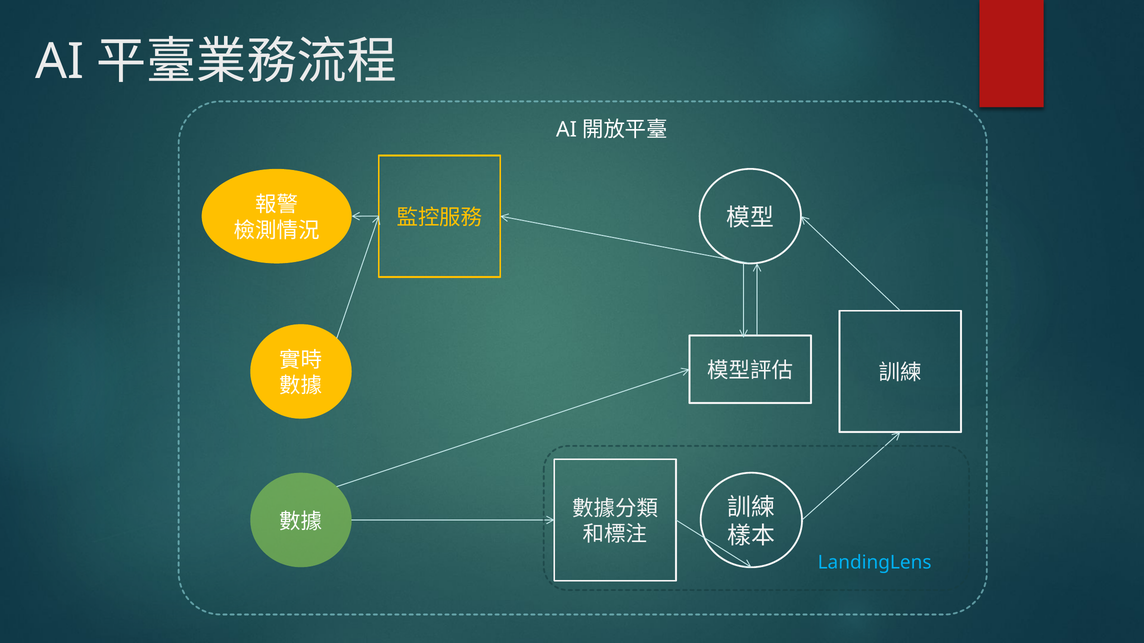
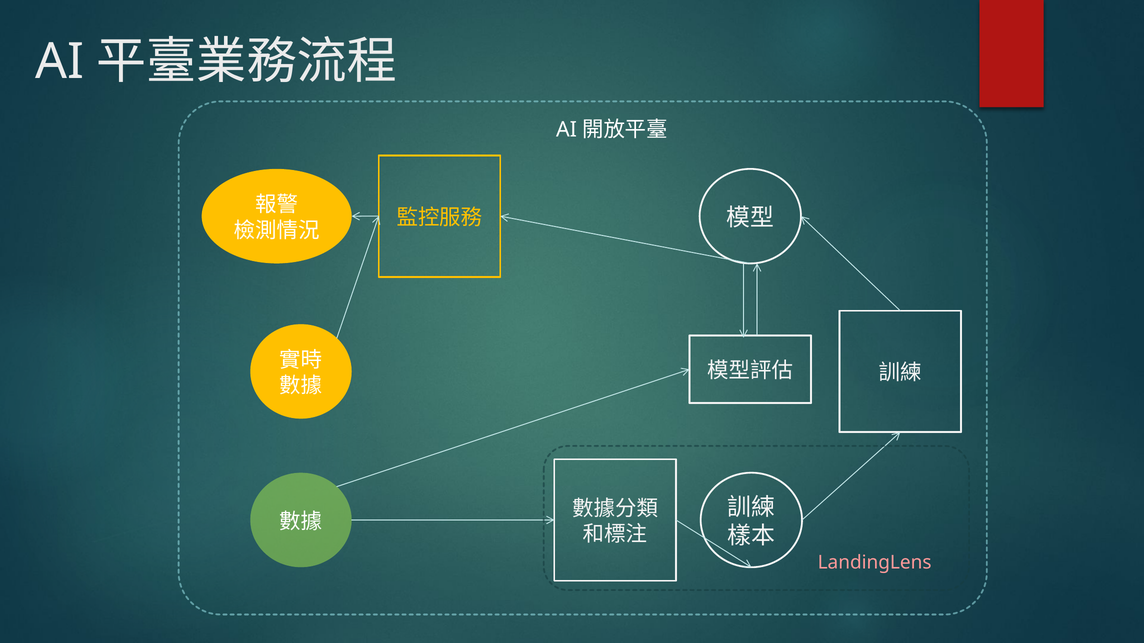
LandingLens colour: light blue -> pink (875, 563)
